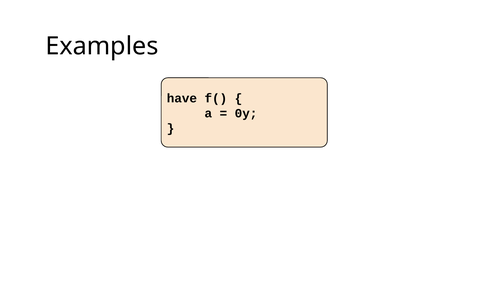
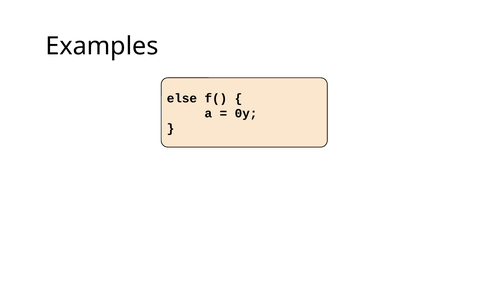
have: have -> else (182, 98)
